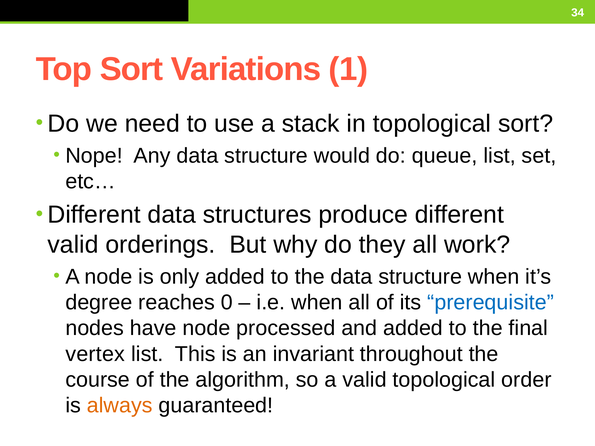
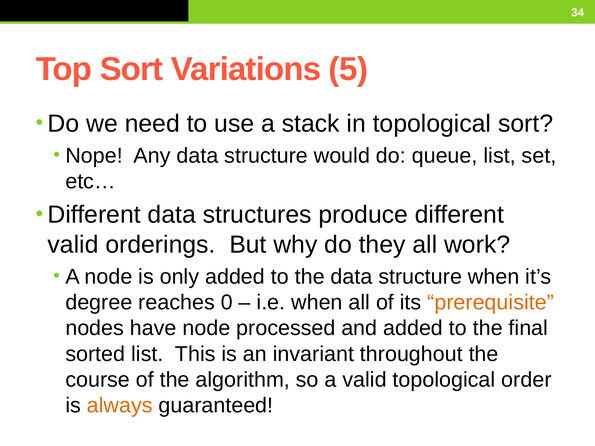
1: 1 -> 5 (348, 69)
prerequisite colour: blue -> orange (491, 303)
vertex: vertex -> sorted (95, 354)
